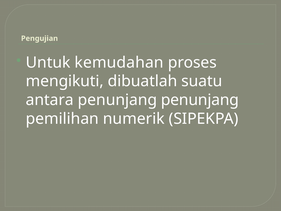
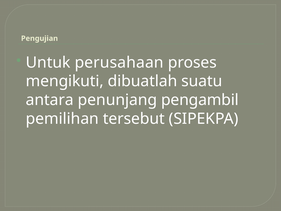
kemudahan: kemudahan -> perusahaan (119, 62)
penunjang penunjang: penunjang -> pengambil (200, 100)
numerik: numerik -> tersebut (134, 119)
